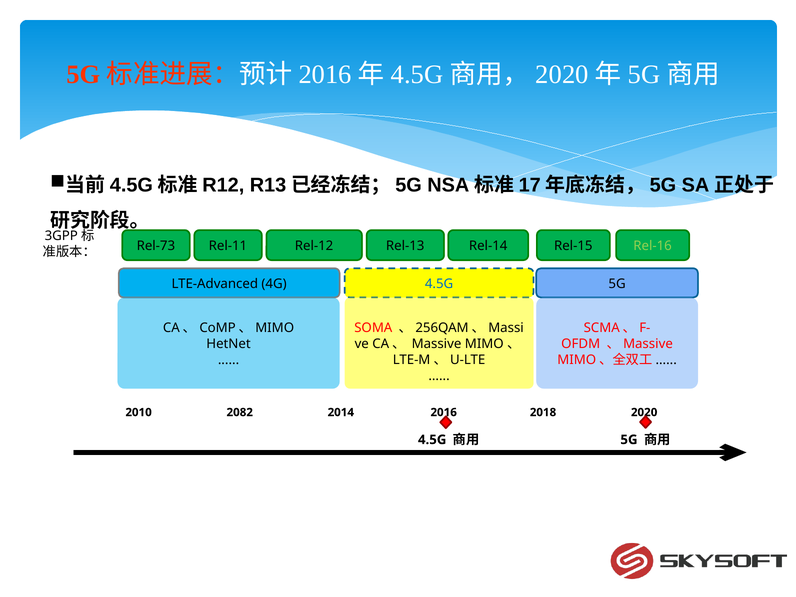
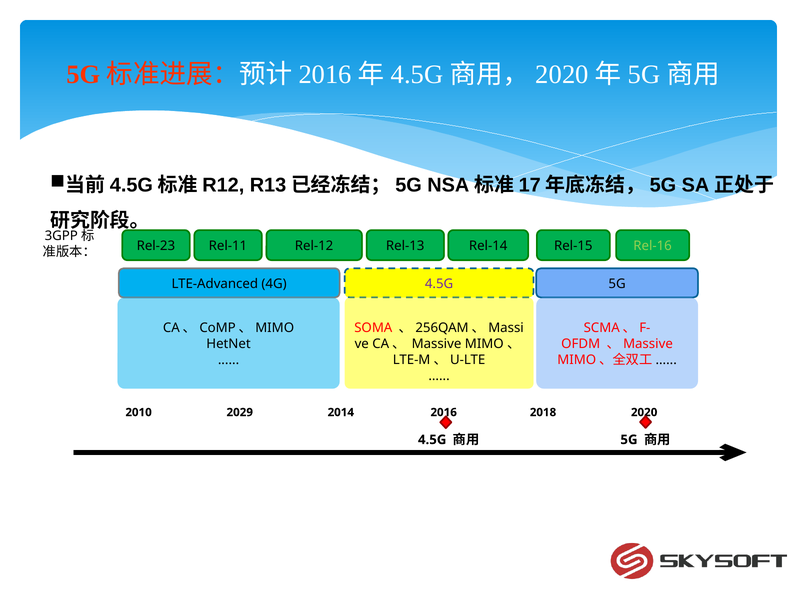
Rel-73: Rel-73 -> Rel-23 (156, 246)
4.5G colour: blue -> purple (439, 284)
2082: 2082 -> 2029 (240, 412)
